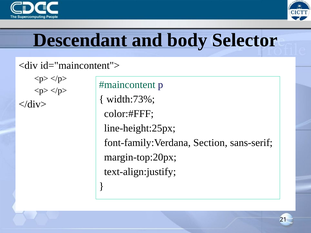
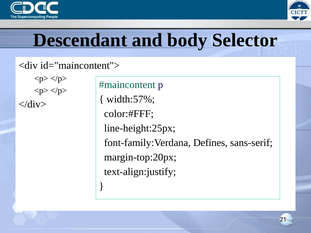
width:73%: width:73% -> width:57% (131, 99)
Section: Section -> Defines (210, 143)
